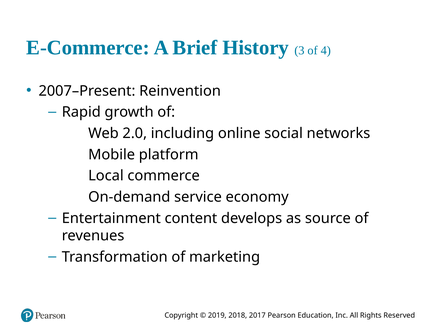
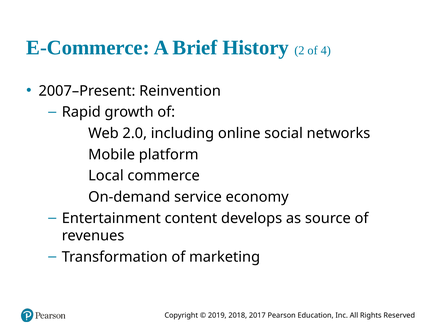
3: 3 -> 2 (299, 50)
